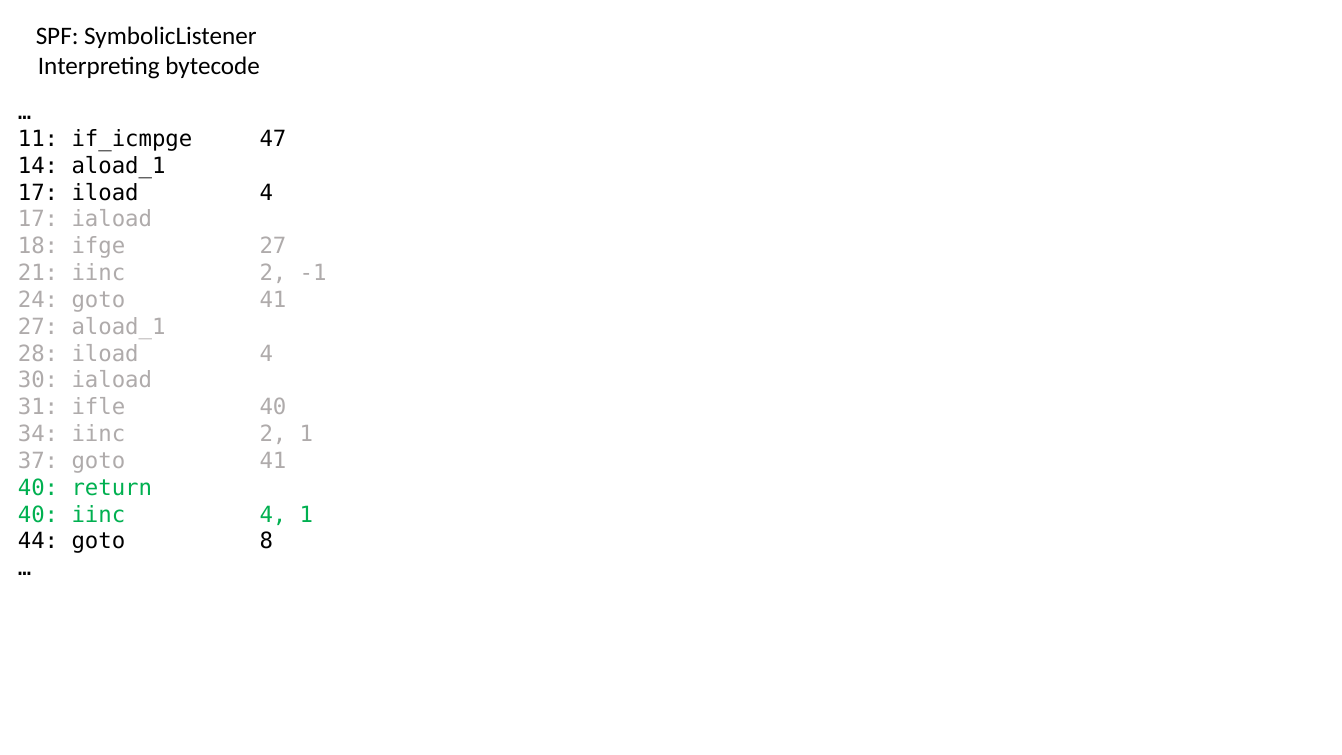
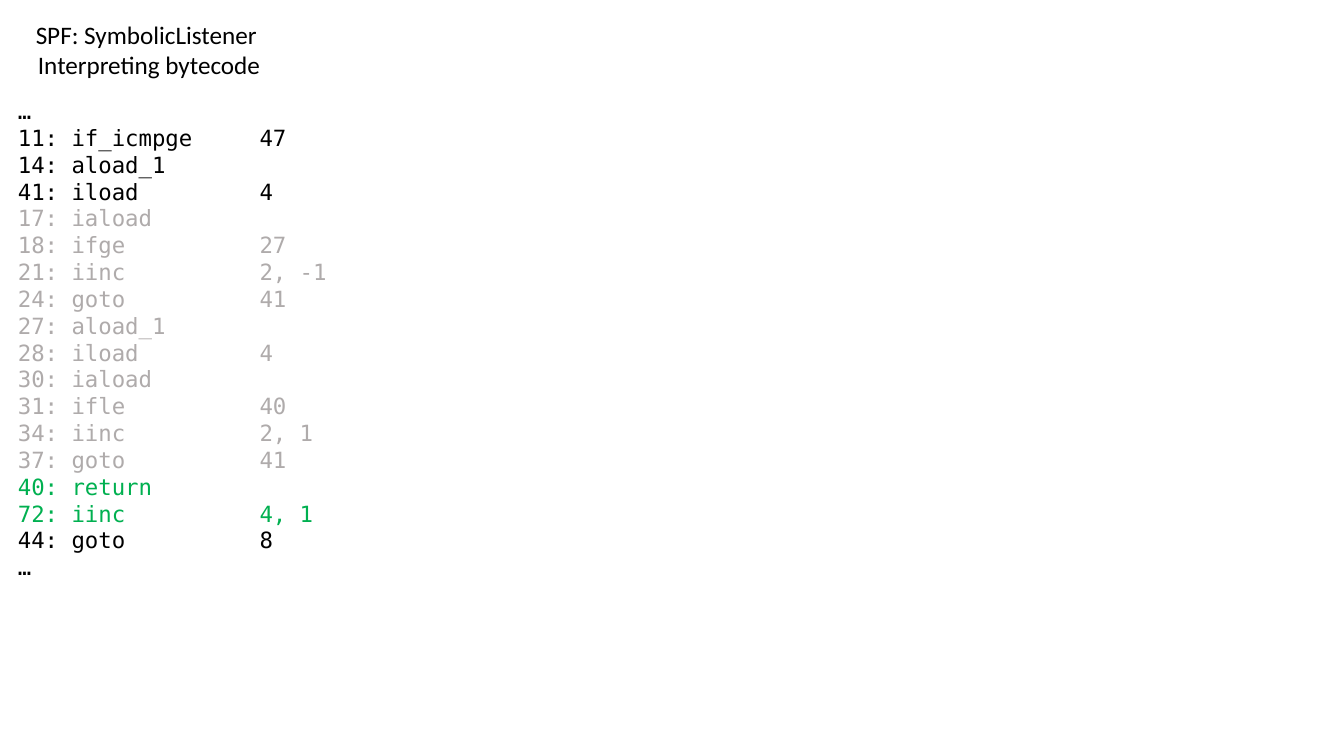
17: 17 -> 41 (38, 193)
40: 40 -> 72 (38, 515)
